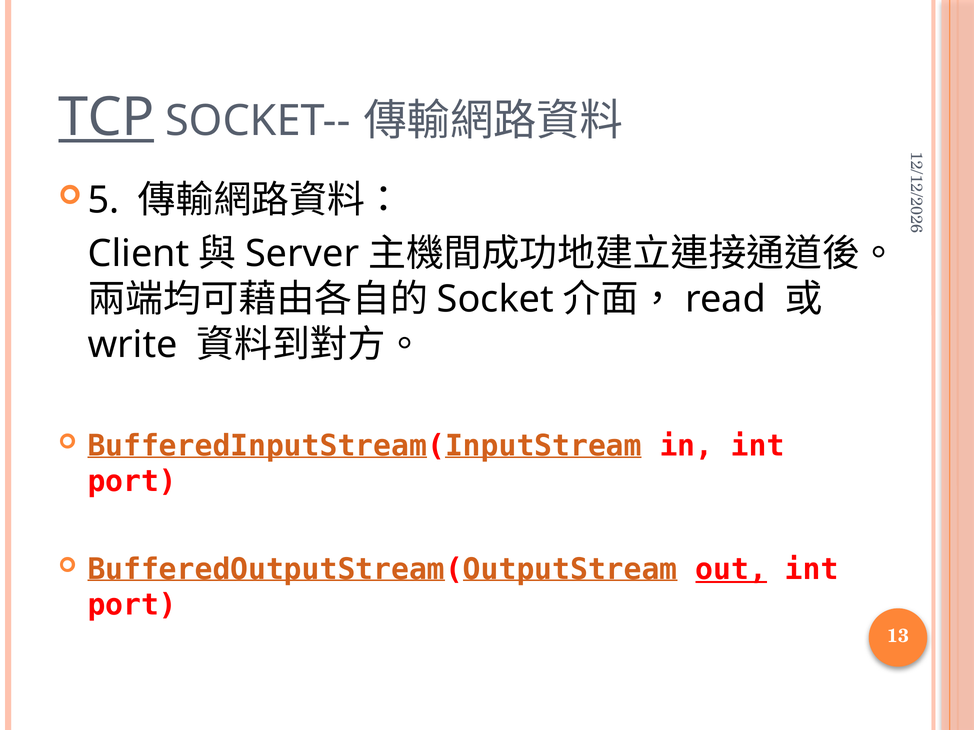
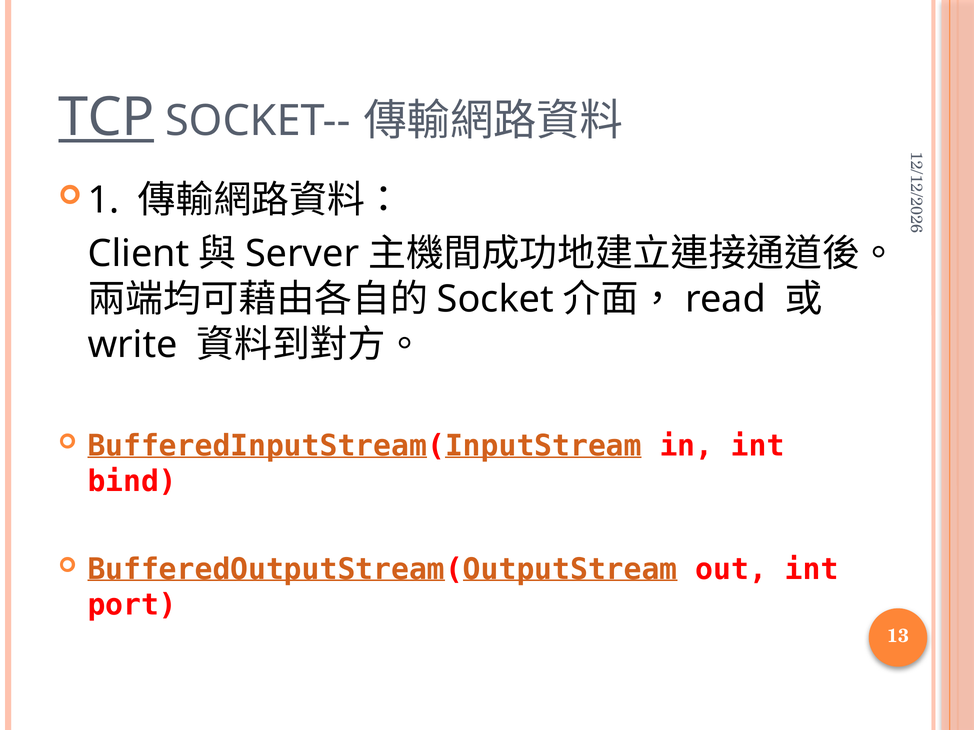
5: 5 -> 1 (103, 201)
port: port -> bind (132, 482)
out underline: present -> none (731, 570)
